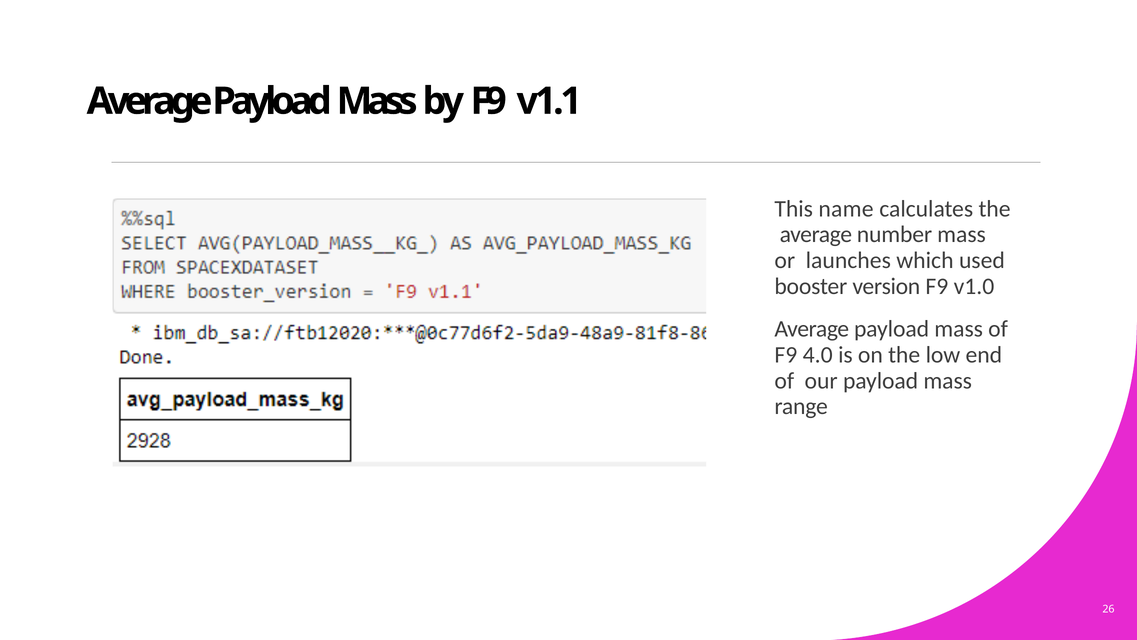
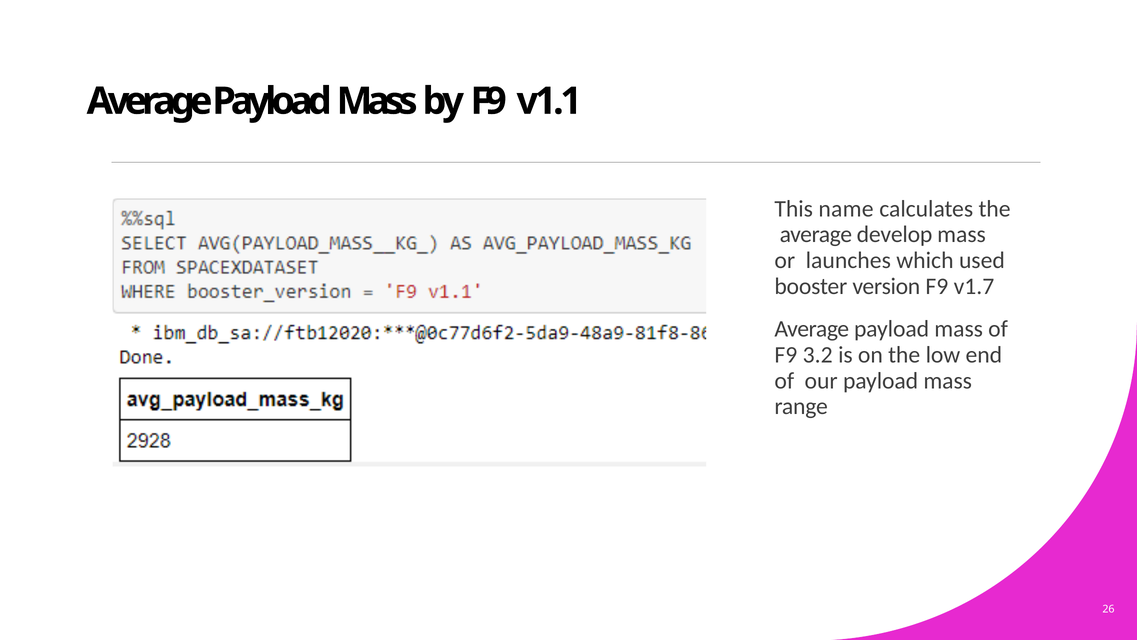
number: number -> develop (895, 234)
v1.0: v1.0 -> v1.7 (974, 286)
4.0: 4.0 -> 3.2 (818, 355)
